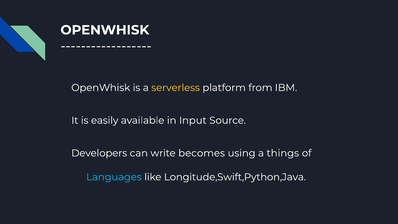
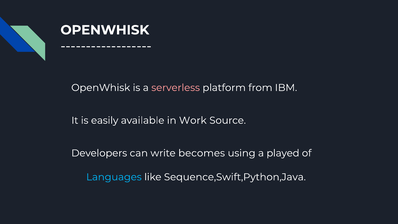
serverless colour: yellow -> pink (176, 88)
Input: Input -> Work (193, 120)
things: things -> played (283, 153)
Longitude,Swift,Python,Java: Longitude,Swift,Python,Java -> Sequence,Swift,Python,Java (235, 177)
